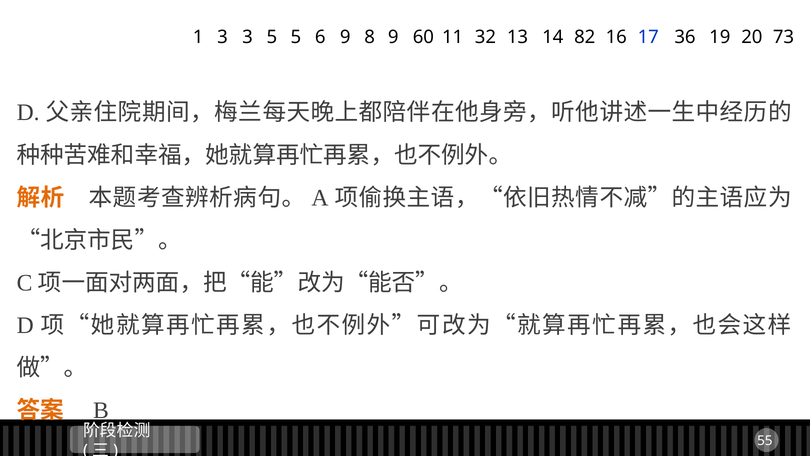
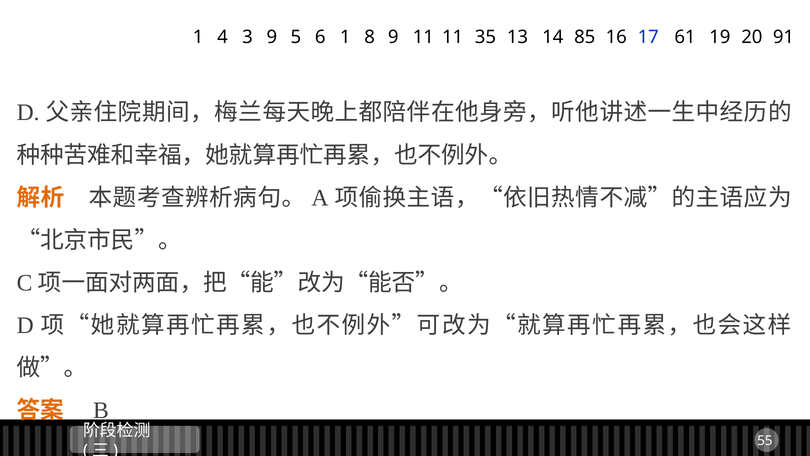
1 3: 3 -> 4 (222, 37)
3 5: 5 -> 9 (272, 37)
6 9: 9 -> 1 (345, 37)
9 60: 60 -> 11 (423, 37)
32: 32 -> 35 (485, 37)
82: 82 -> 85 (585, 37)
36: 36 -> 61 (685, 37)
73: 73 -> 91 (783, 37)
